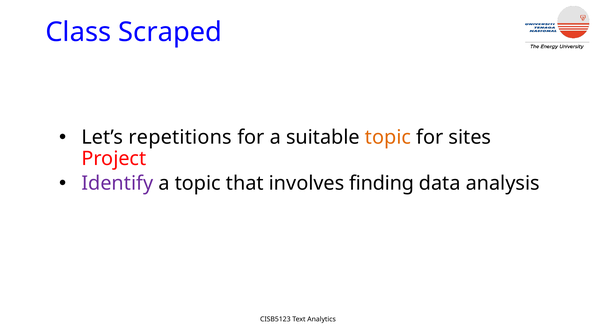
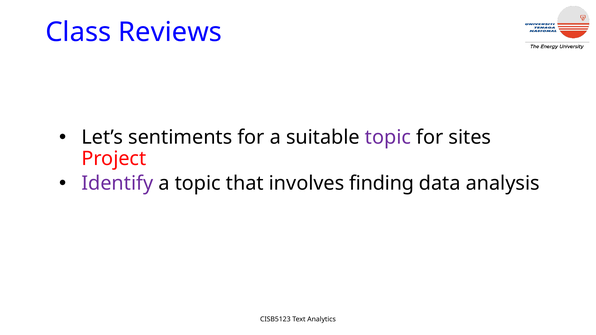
Scraped: Scraped -> Reviews (170, 32)
repetitions: repetitions -> sentiments (180, 137)
topic colour: orange -> purple (388, 137)
